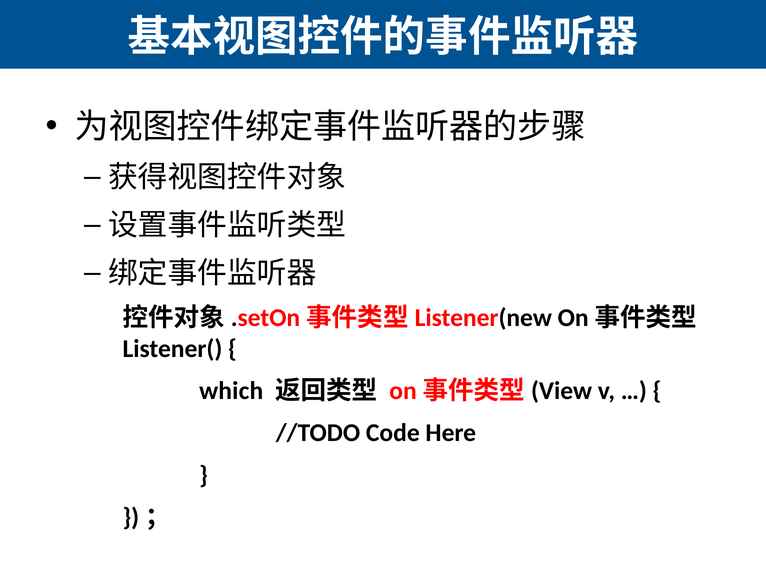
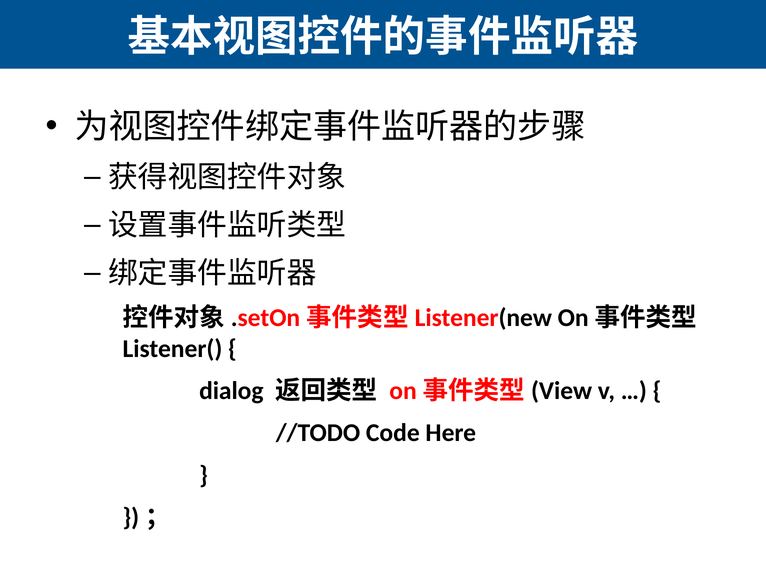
which: which -> dialog (231, 390)
